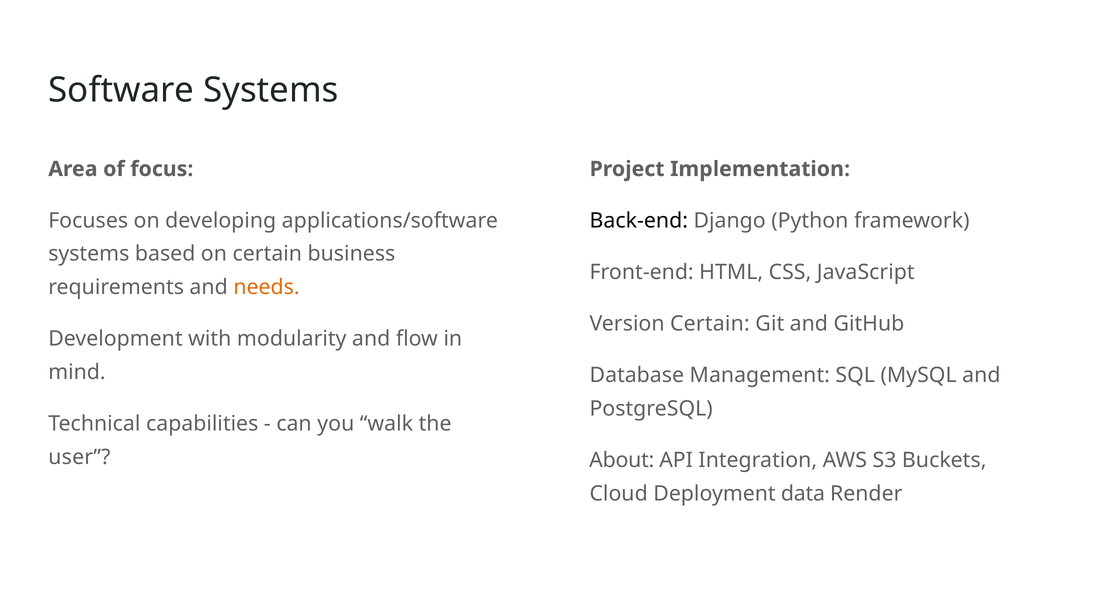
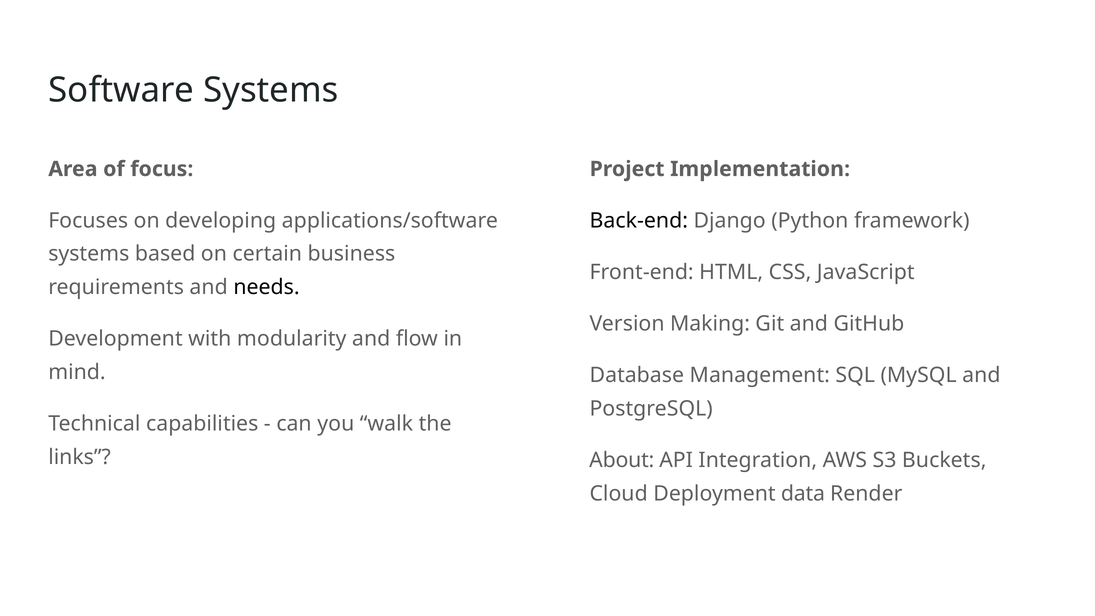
needs colour: orange -> black (267, 287)
Version Certain: Certain -> Making (710, 324)
user: user -> links (80, 457)
